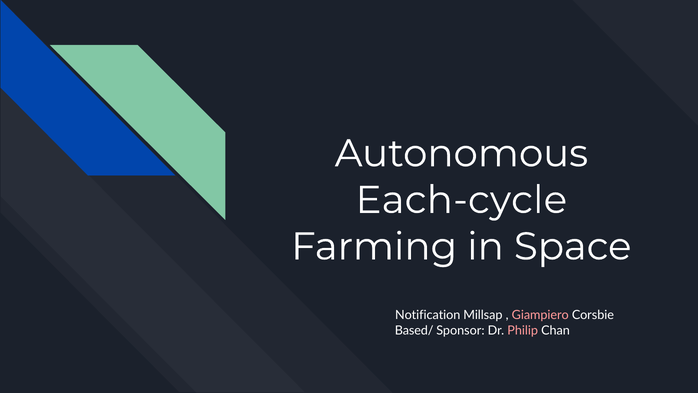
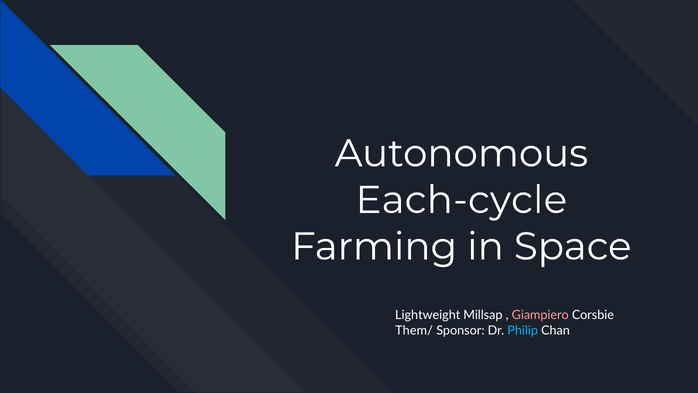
Notification: Notification -> Lightweight (428, 315)
Based/: Based/ -> Them/ (414, 330)
Philip colour: pink -> light blue (523, 330)
